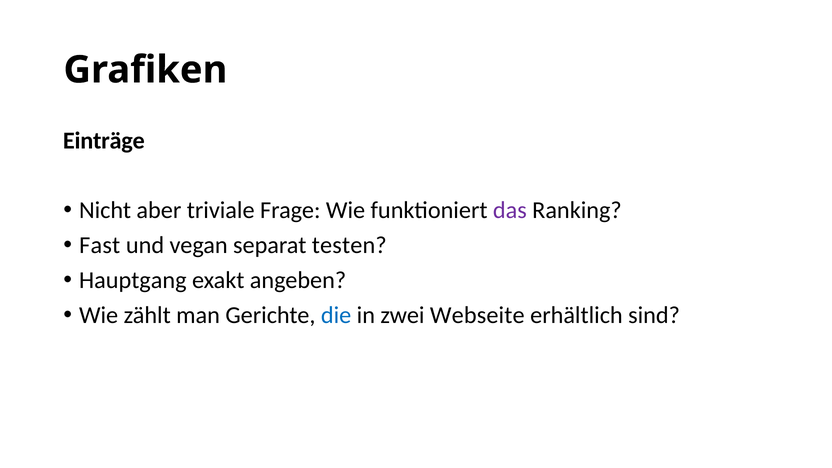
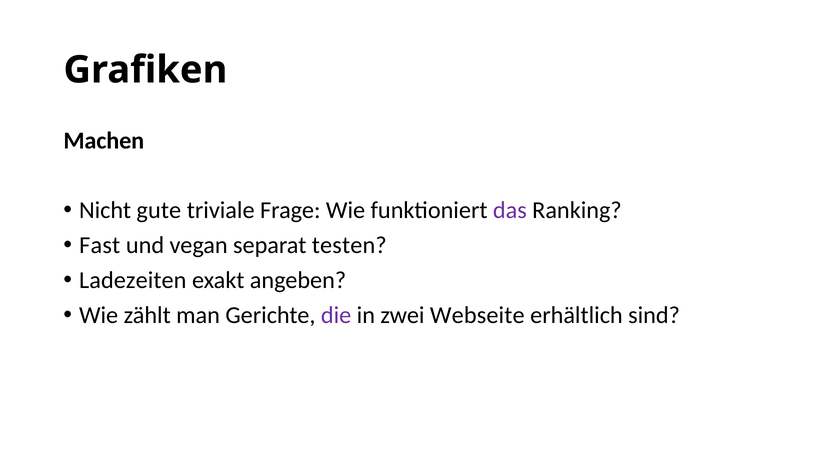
Einträge: Einträge -> Machen (104, 141)
aber: aber -> gute (159, 210)
Hauptgang: Hauptgang -> Ladezeiten (133, 280)
die colour: blue -> purple (336, 315)
